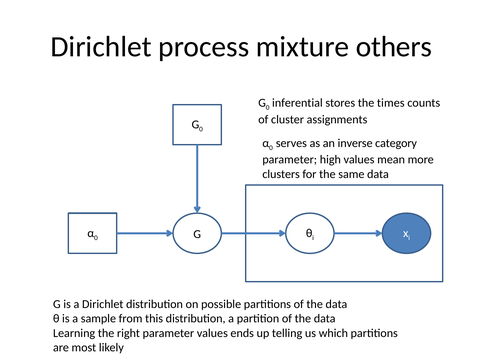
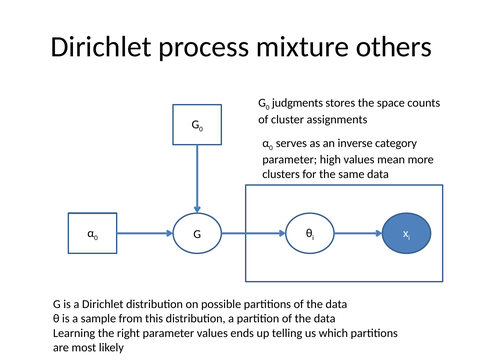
inferential: inferential -> judgments (297, 103)
times: times -> space (391, 103)
